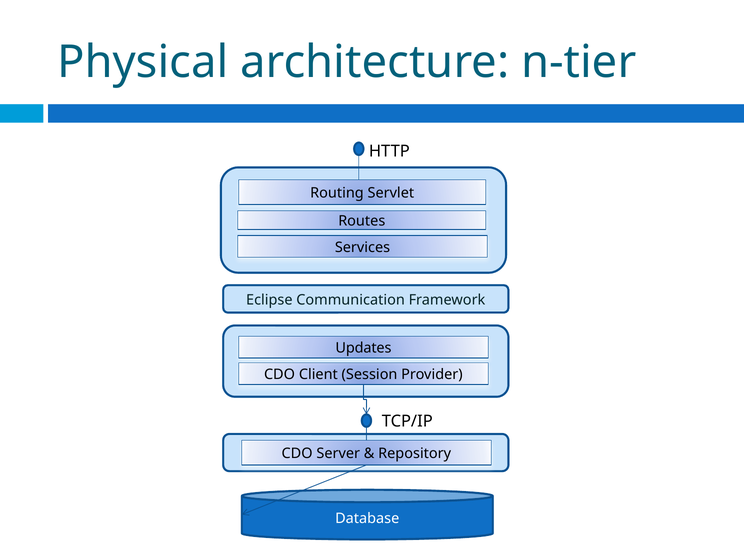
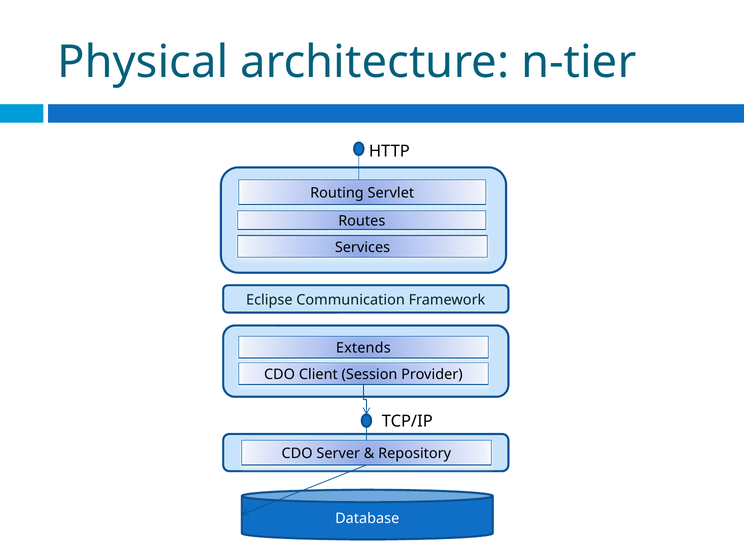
Updates: Updates -> Extends (363, 348)
